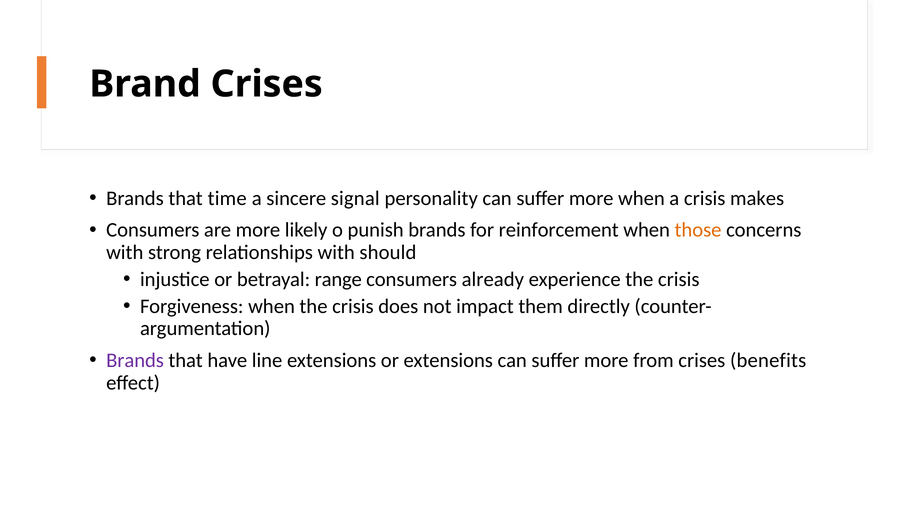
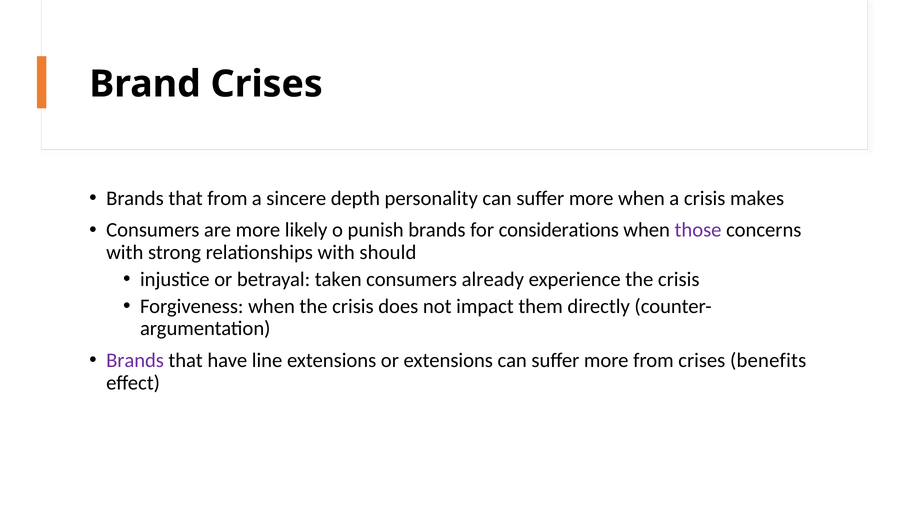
that time: time -> from (227, 198)
signal: signal -> depth (355, 198)
reinforcement: reinforcement -> considerations (559, 230)
those colour: orange -> purple (698, 230)
range: range -> taken (338, 279)
